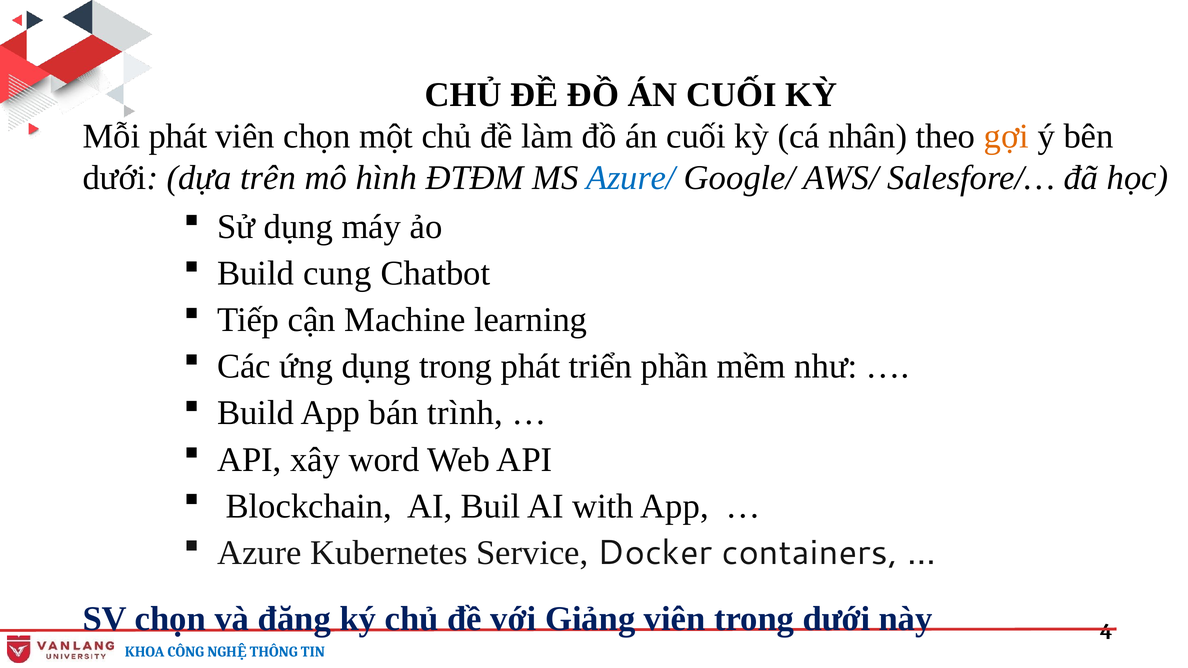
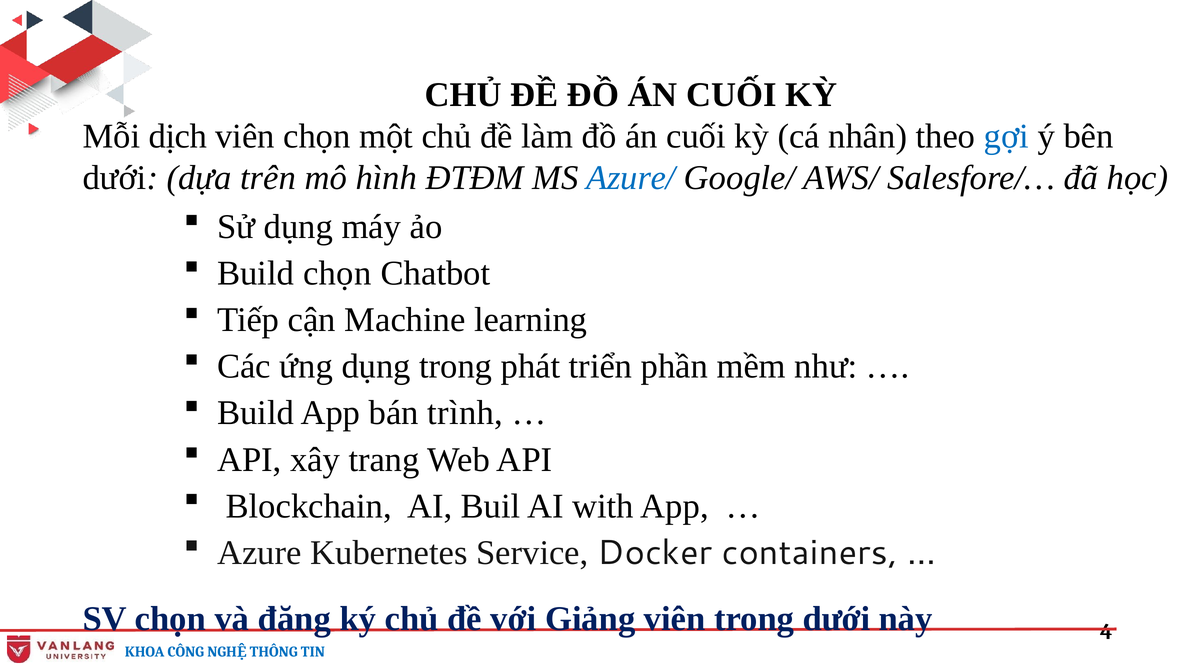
Mỗi phát: phát -> dịch (178, 136)
gợi colour: orange -> blue (1006, 136)
Build cung: cung -> chọn (337, 274)
word: word -> trang (384, 460)
